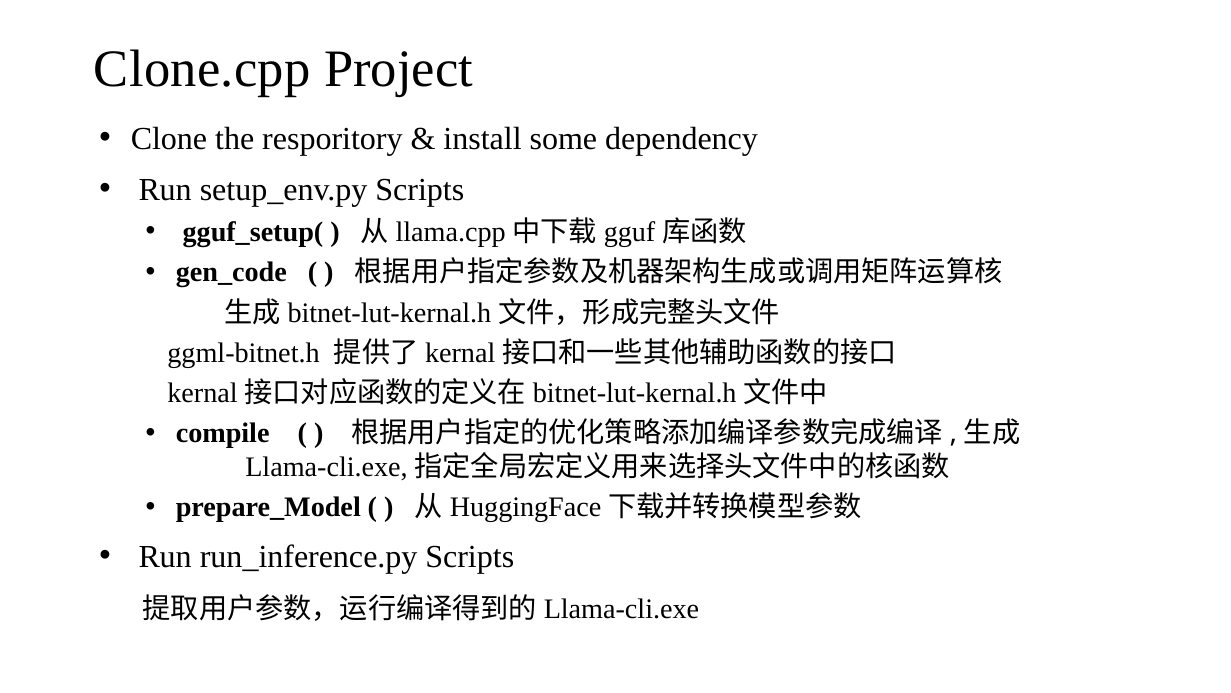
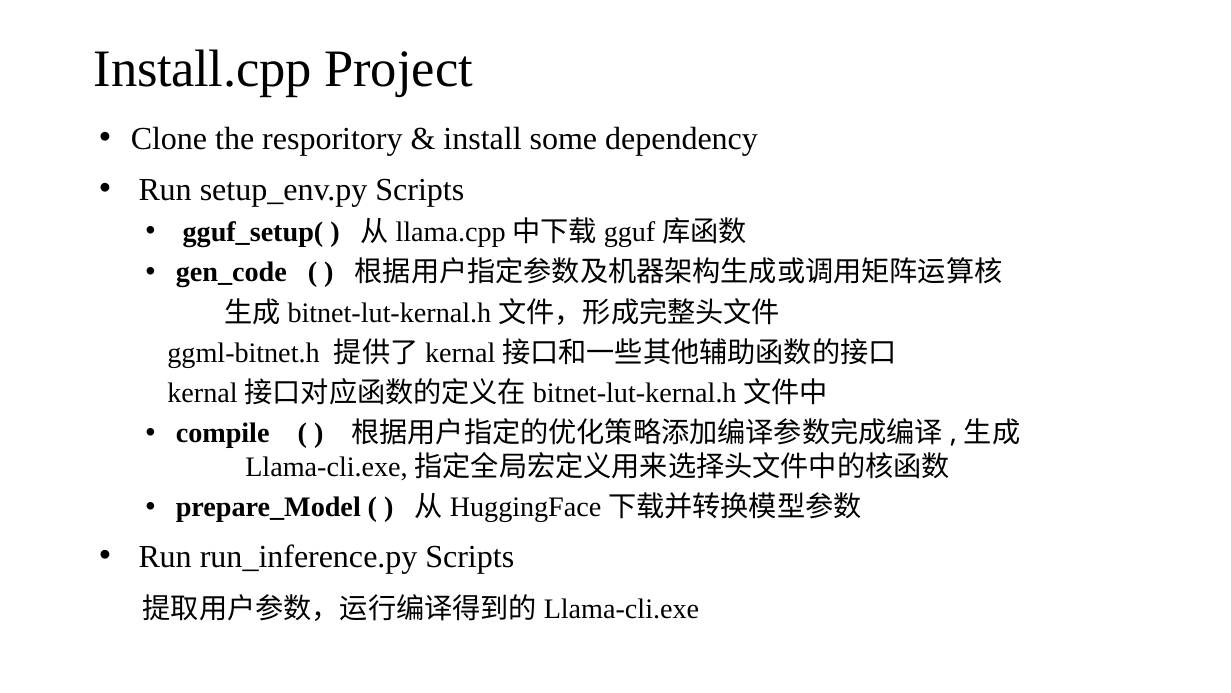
Clone.cpp: Clone.cpp -> Install.cpp (203, 69)
